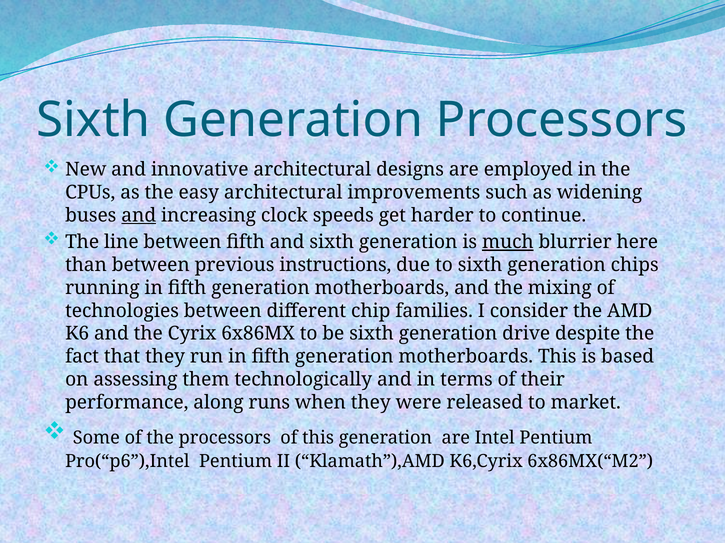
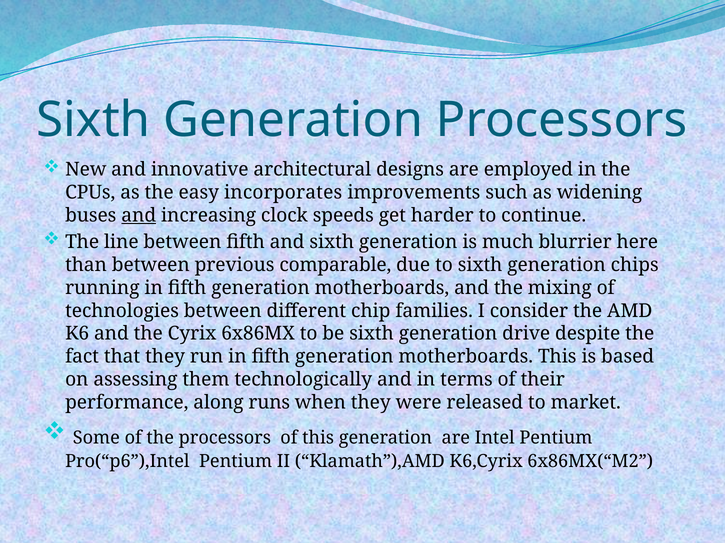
easy architectural: architectural -> incorporates (283, 193)
much underline: present -> none (508, 242)
instructions: instructions -> comparable (335, 265)
